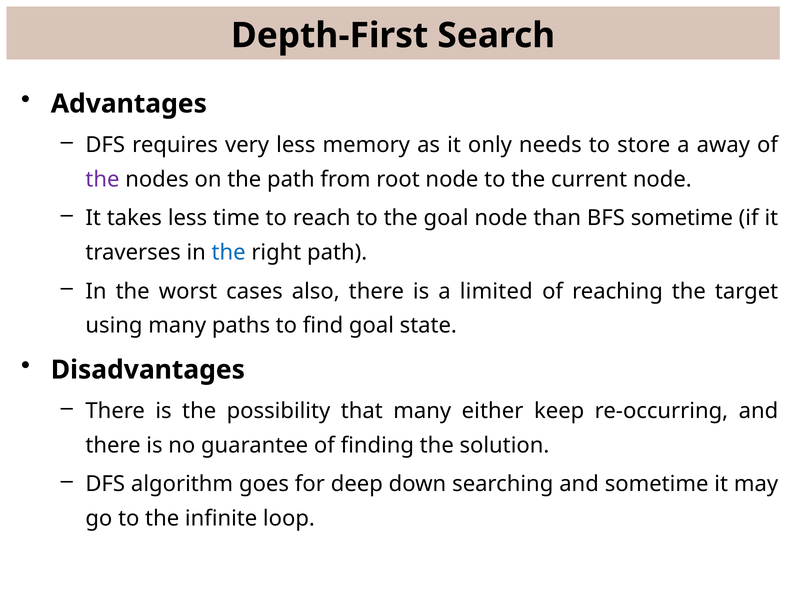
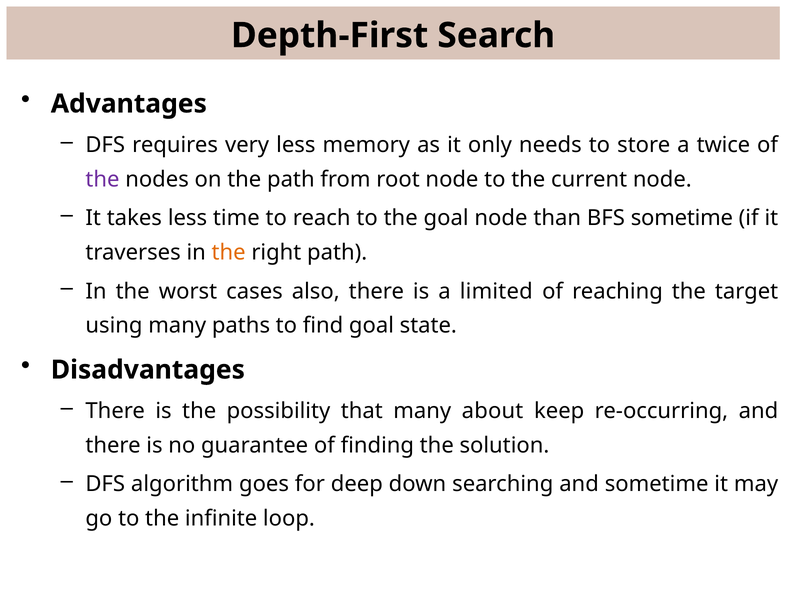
away: away -> twice (723, 145)
the colour: blue -> orange (229, 252)
either: either -> about (493, 411)
